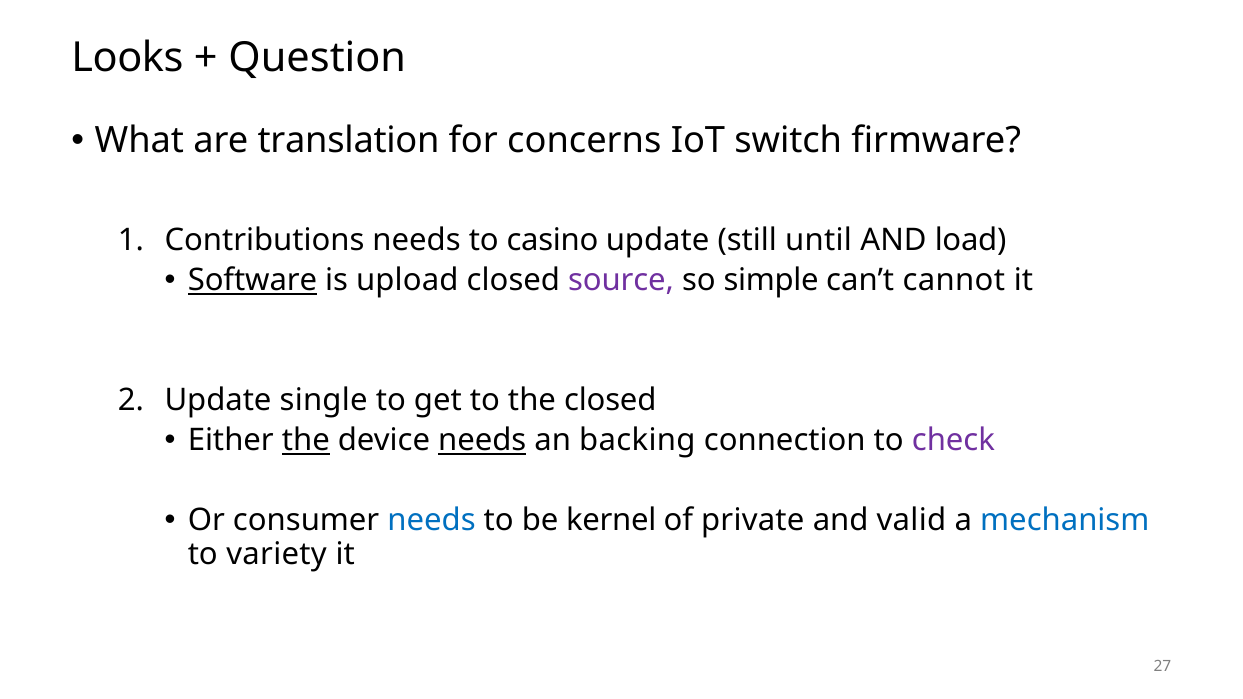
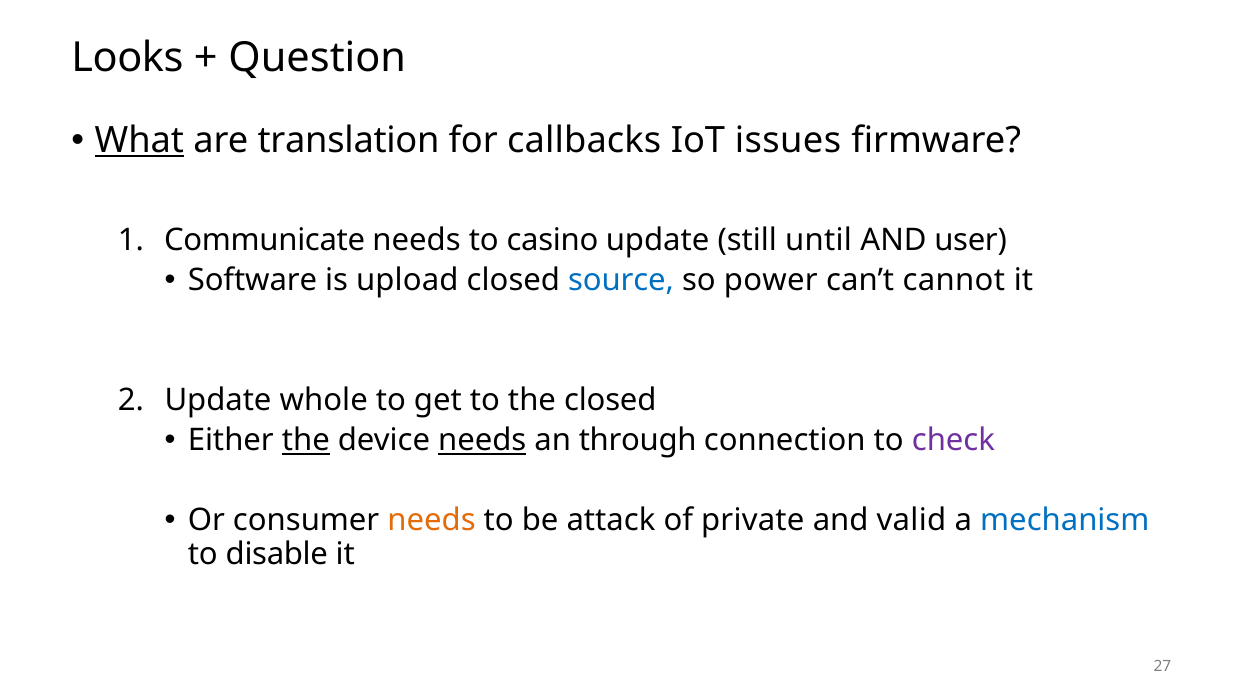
What underline: none -> present (139, 141)
concerns: concerns -> callbacks (584, 141)
switch: switch -> issues (788, 141)
Contributions: Contributions -> Communicate (265, 241)
load: load -> user (971, 241)
Software underline: present -> none (252, 281)
source colour: purple -> blue (621, 281)
simple: simple -> power (771, 281)
single: single -> whole (324, 401)
backing: backing -> through (638, 441)
needs colour: blue -> orange (432, 521)
kernel: kernel -> attack (611, 521)
variety: variety -> disable (277, 554)
